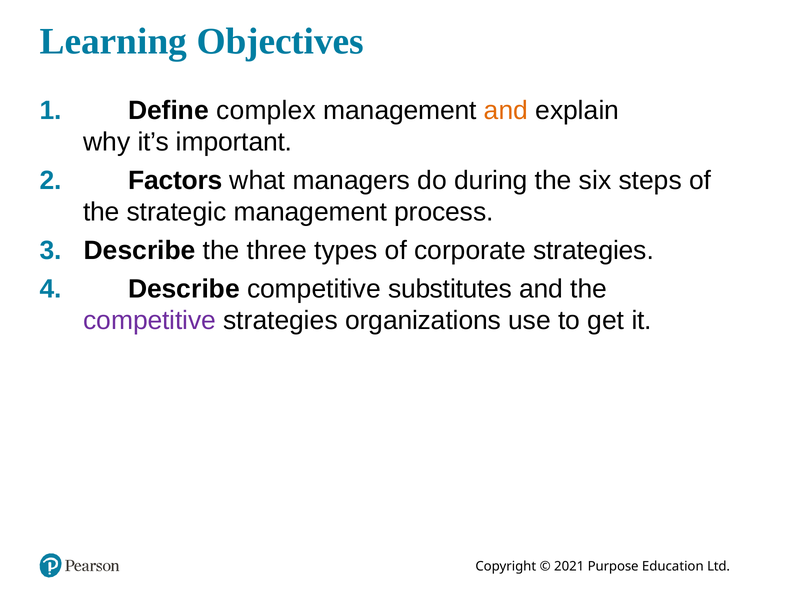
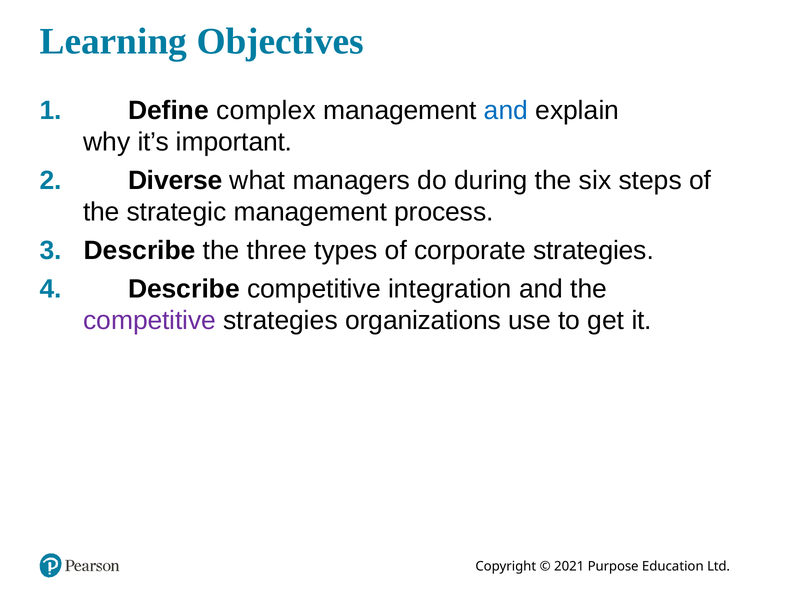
and colour: orange -> blue (506, 110)
Factors: Factors -> Diverse (175, 181)
substitutes: substitutes -> integration (450, 289)
